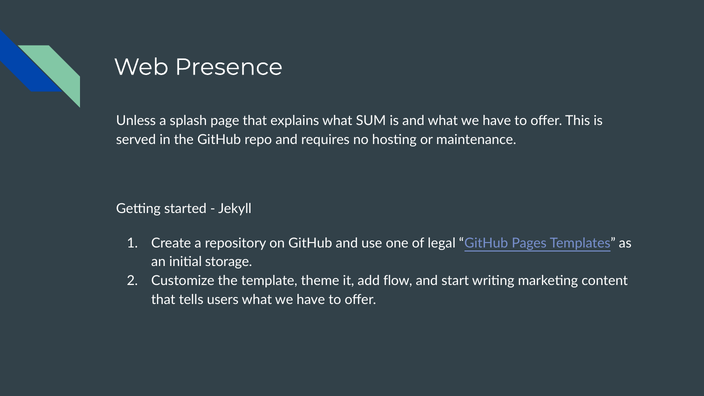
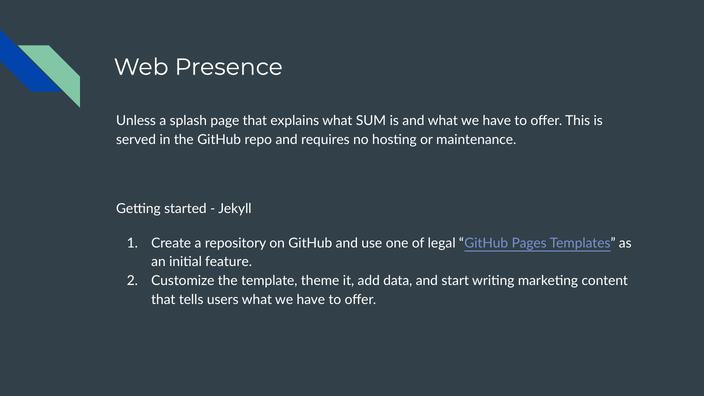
storage: storage -> feature (229, 262)
flow: flow -> data (398, 281)
